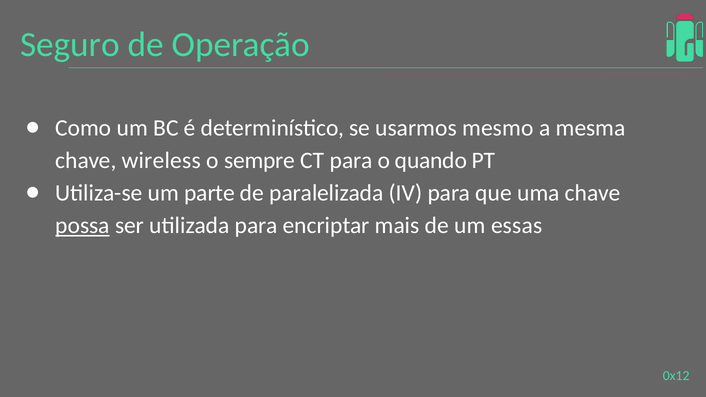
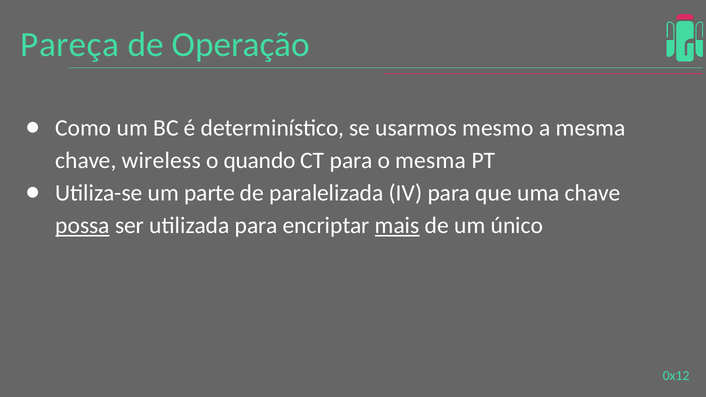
Seguro: Seguro -> Pareça (70, 45)
sempre: sempre -> quando (260, 161)
o quando: quando -> mesma (431, 161)
mais underline: none -> present (397, 226)
essas: essas -> único (517, 226)
